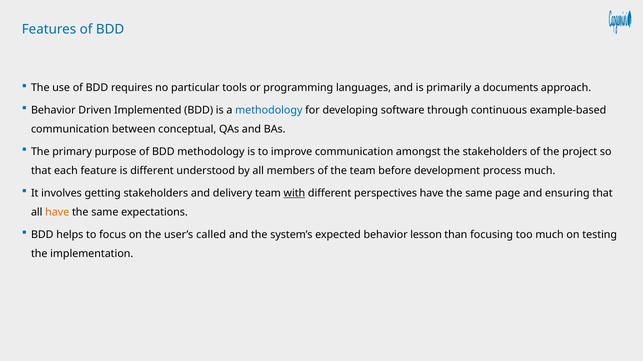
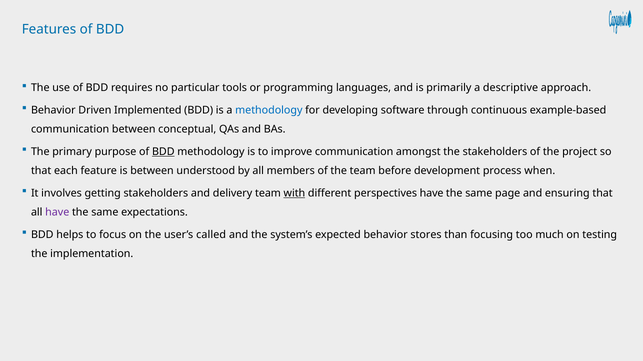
documents: documents -> descriptive (510, 88)
BDD underline: none -> present (163, 152)
is different: different -> between (152, 171)
process much: much -> when (540, 171)
have colour: orange -> purple (57, 213)
lesson: lesson -> stores (426, 235)
